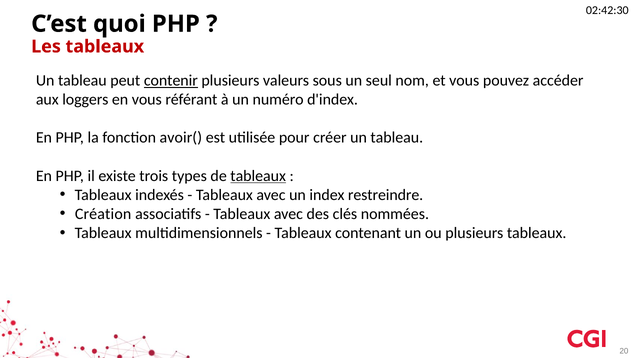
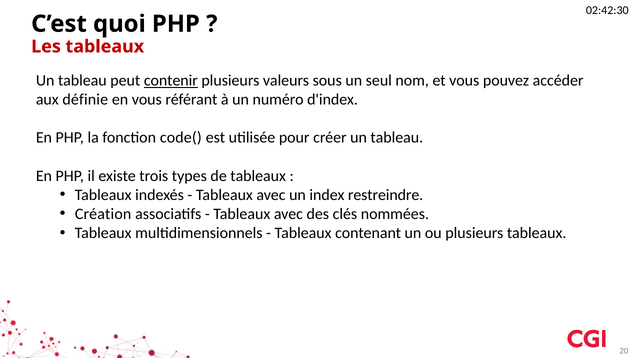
loggers: loggers -> définie (85, 100)
avoir(: avoir( -> code( (181, 138)
tableaux underline: present -> none (258, 176)
